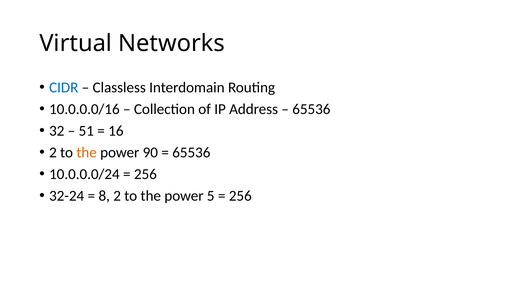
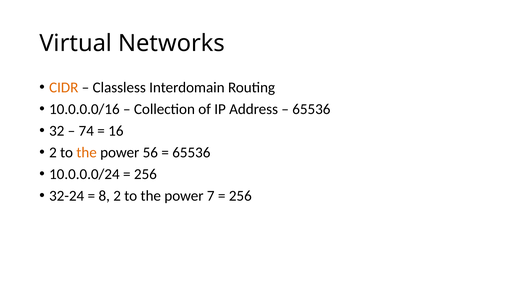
CIDR colour: blue -> orange (64, 87)
51: 51 -> 74 (86, 131)
90: 90 -> 56 (150, 152)
5: 5 -> 7 (211, 196)
